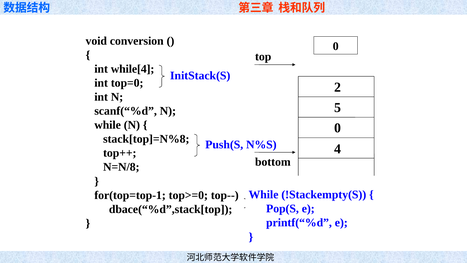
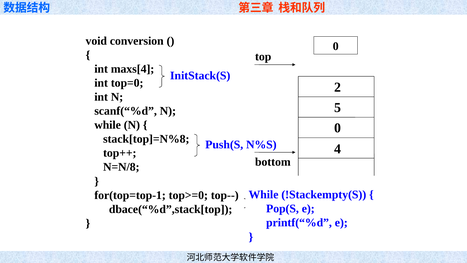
while[4: while[4 -> maxs[4 (133, 69)
